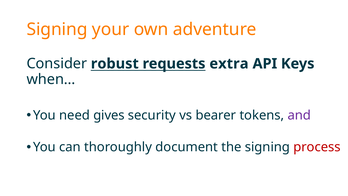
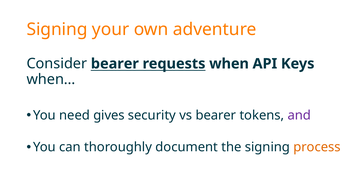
Consider robust: robust -> bearer (115, 64)
extra: extra -> when (229, 64)
process colour: red -> orange (317, 147)
